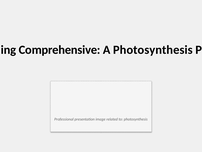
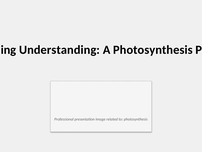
Comprehensive: Comprehensive -> Understanding (59, 50)
